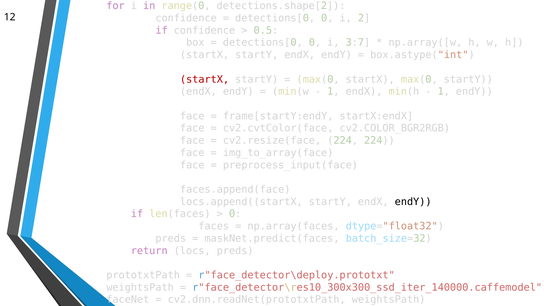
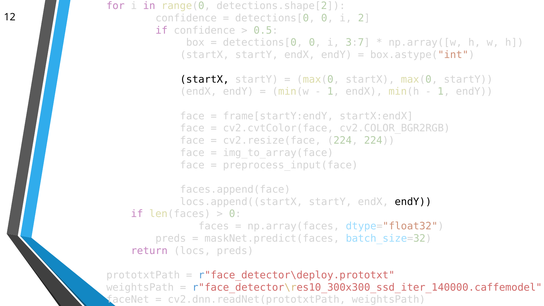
startX colour: red -> black (205, 79)
